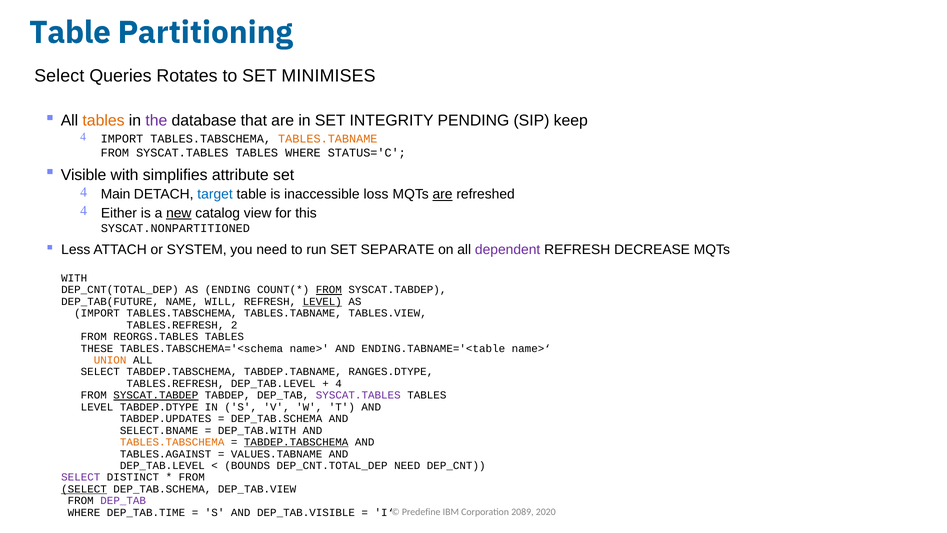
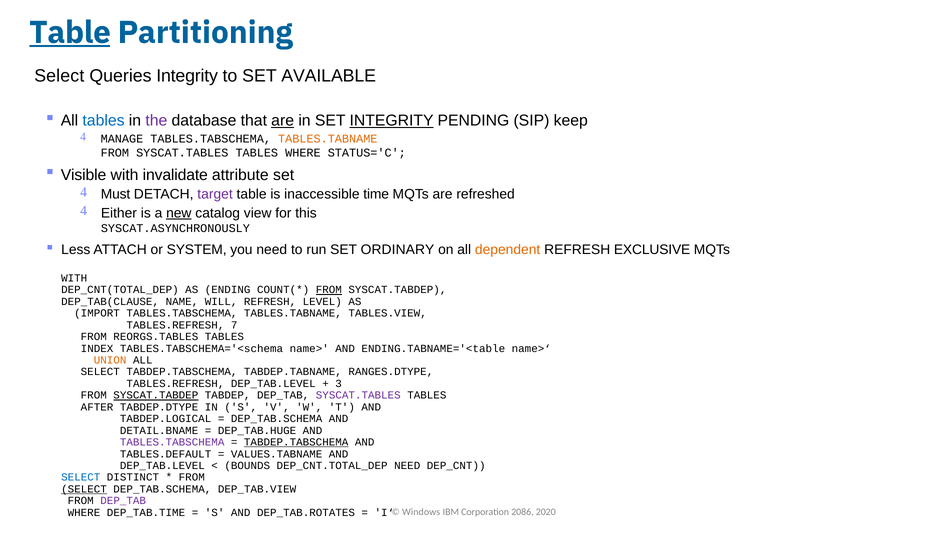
Table underline: none -> present (70, 32)
Queries Rotates: Rotates -> Integrity (187, 76)
MINIMISES: MINIMISES -> AVAILABLE (329, 76)
tables colour: orange -> blue (104, 120)
are underline: none -> present (283, 120)
INTEGRITY underline: none -> present (392, 120)
IMPORT: IMPORT -> MANAGE (122, 139)
simplifies: simplifies -> invalidate (175, 175)
Main: Main -> Must (116, 194)
target colour: blue -> purple (215, 194)
loss: loss -> time (376, 194)
are underline: present -> none (443, 194)
SYSCAT.NONPARTITIONED: SYSCAT.NONPARTITIONED -> SYSCAT.ASYNCHRONOUSLY (175, 228)
SEPARATE: SEPARATE -> ORDINARY (397, 250)
dependent colour: purple -> orange (508, 250)
DECREASE: DECREASE -> EXCLUSIVE (652, 250)
DEP_TAB(FUTURE: DEP_TAB(FUTURE -> DEP_TAB(CLAUSE (110, 301)
LEVEL underline: present -> none (322, 301)
2: 2 -> 7 (234, 325)
THESE: THESE -> INDEX (97, 348)
4: 4 -> 3 (339, 383)
LEVEL: LEVEL -> AFTER (97, 407)
TABDEP.UPDATES: TABDEP.UPDATES -> TABDEP.LOGICAL (166, 419)
SELECT.BNAME: SELECT.BNAME -> DETAIL.BNAME (159, 430)
DEP_TAB.WITH: DEP_TAB.WITH -> DEP_TAB.HUGE (257, 430)
TABLES.TABSCHEMA colour: orange -> purple (172, 442)
TABLES.AGAINST: TABLES.AGAINST -> TABLES.DEFAULT (166, 454)
SELECT colour: purple -> blue (81, 477)
DEP_TAB.VISIBLE: DEP_TAB.VISIBLE -> DEP_TAB.ROTATES (306, 512)
Predefine: Predefine -> Windows (421, 512)
2089: 2089 -> 2086 (522, 512)
